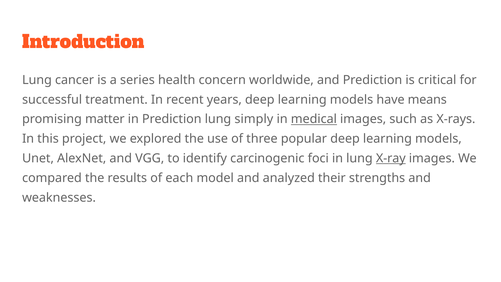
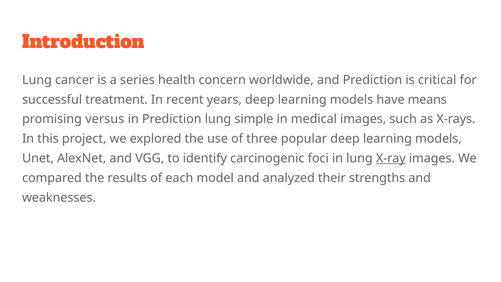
matter: matter -> versus (105, 119)
simply: simply -> simple (254, 119)
medical underline: present -> none (314, 119)
